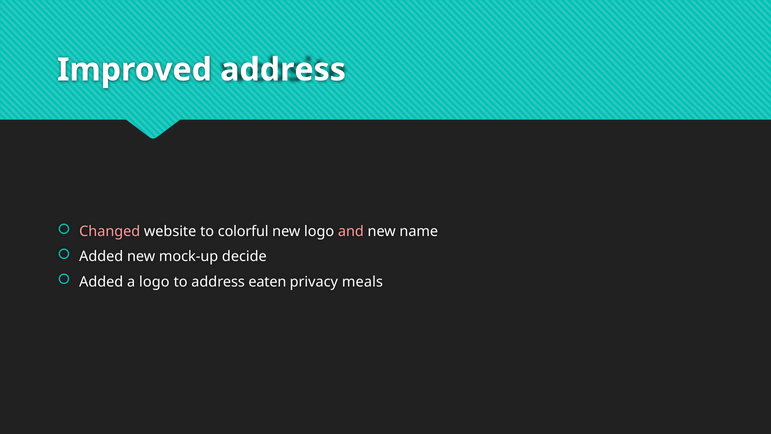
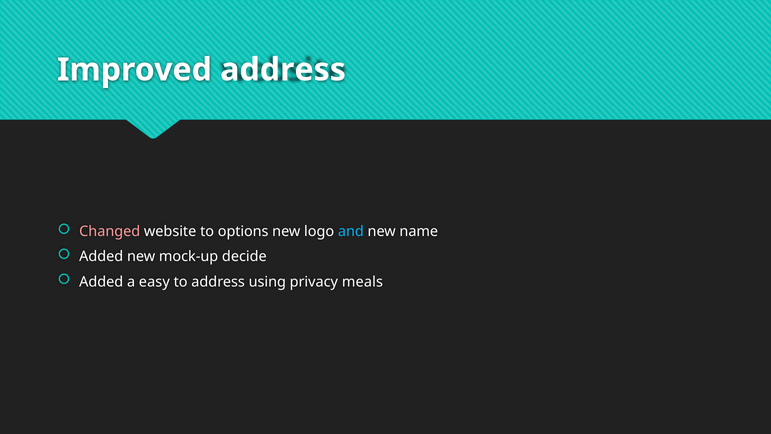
colorful: colorful -> options (243, 231)
and colour: pink -> light blue (351, 231)
a logo: logo -> easy (154, 282)
eaten: eaten -> using (267, 282)
